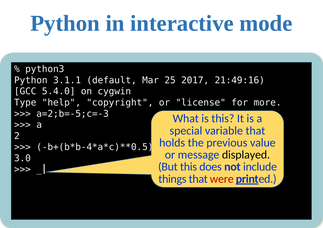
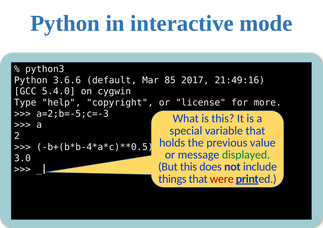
3.1.1: 3.1.1 -> 3.6.6 (67, 80)
25: 25 -> 85 (170, 80)
displayed colour: black -> green (246, 155)
